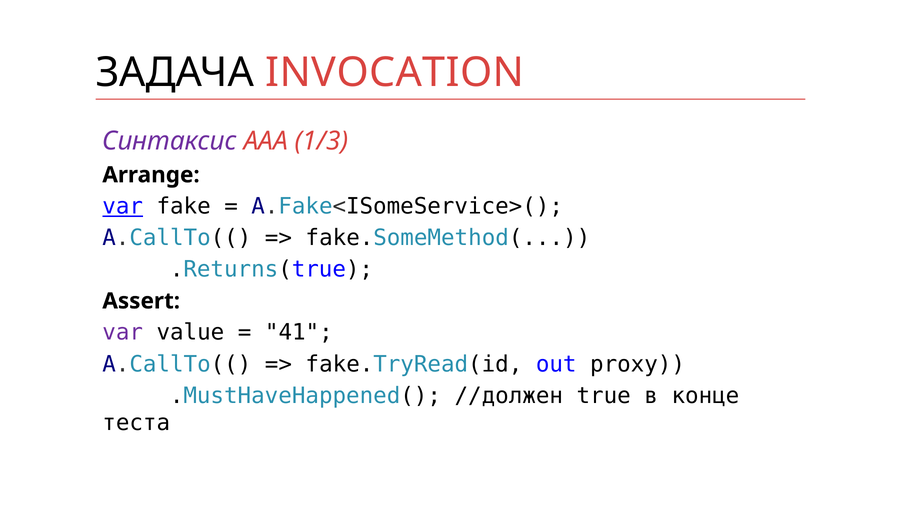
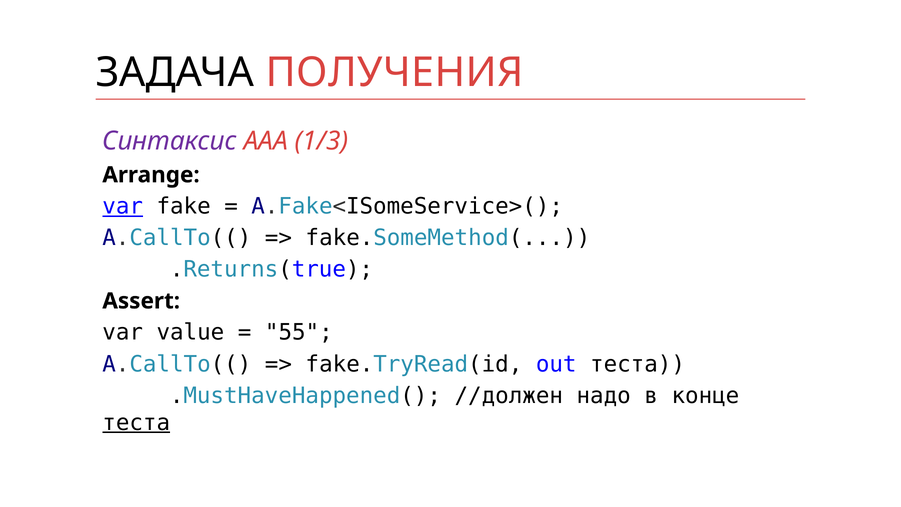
INVOCATION: INVOCATION -> ПОЛУЧЕНИЯ (395, 73)
var colour: purple -> black (123, 332)
41: 41 -> 55 (299, 332)
out proxy: proxy -> теста (638, 364)
true: true -> надо (604, 395)
теста underline: none -> present (136, 423)
